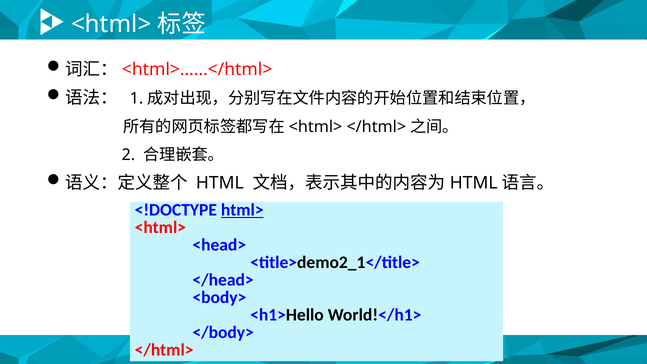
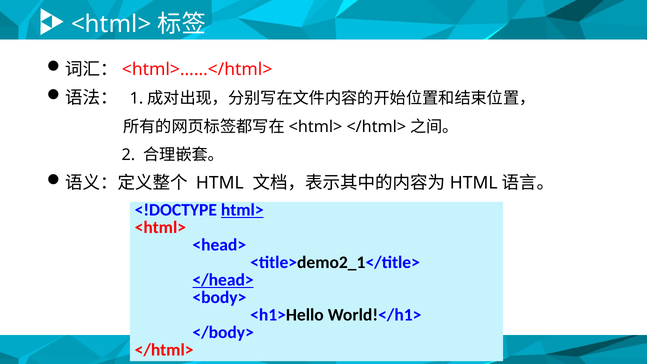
</head> underline: none -> present (223, 280)
